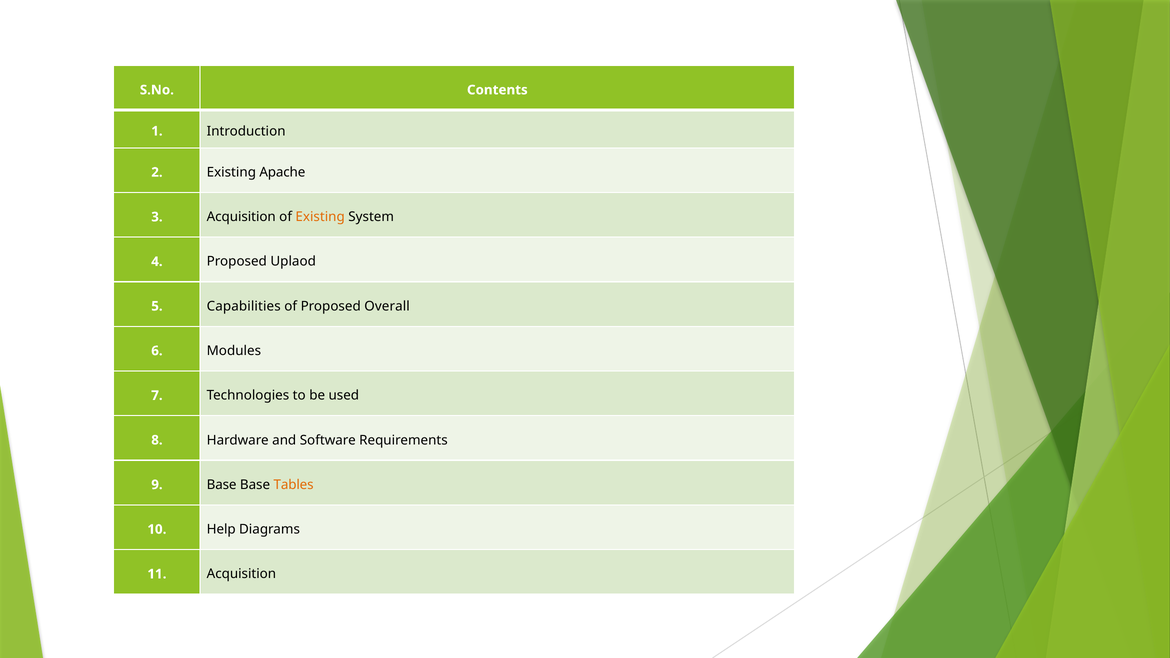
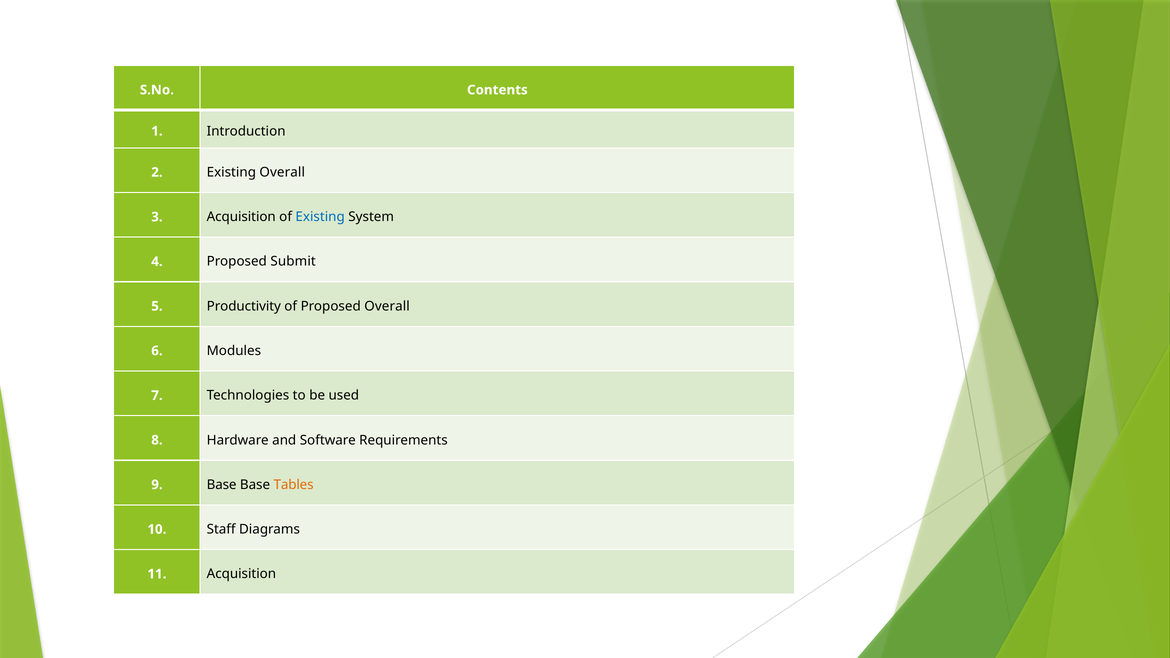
Existing Apache: Apache -> Overall (282, 172)
Existing colour: orange -> blue (320, 217)
Uplaod: Uplaod -> Submit (293, 262)
Capabilities: Capabilities -> Productivity (244, 306)
Help: Help -> Staff (221, 529)
